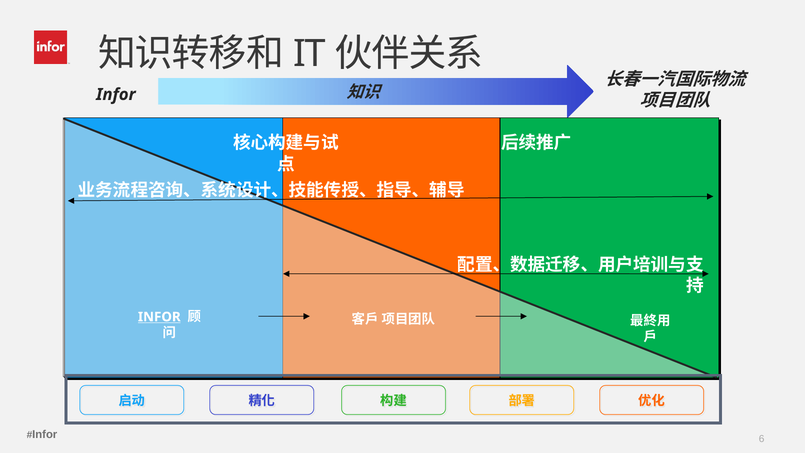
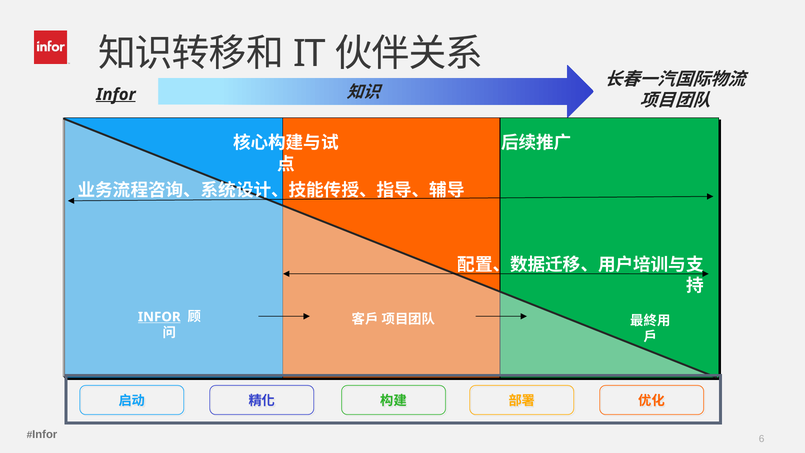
Infor underline: none -> present (116, 94)
